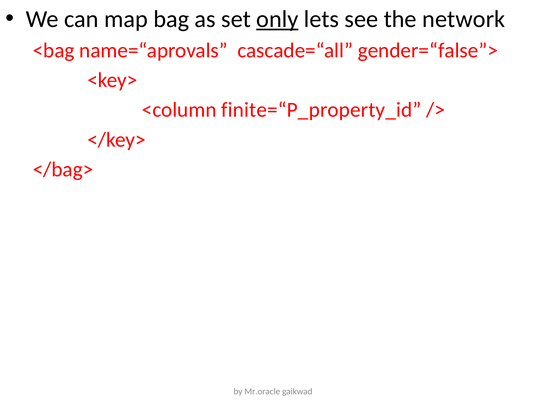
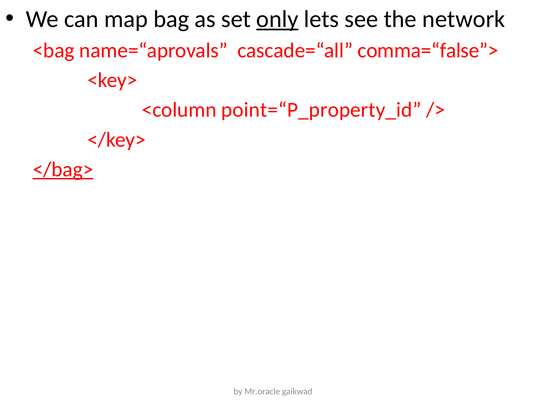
gender=“false”>: gender=“false”> -> comma=“false”> (428, 50)
finite=“P_property_id: finite=“P_property_id -> point=“P_property_id (321, 110)
</bag> underline: none -> present (63, 169)
